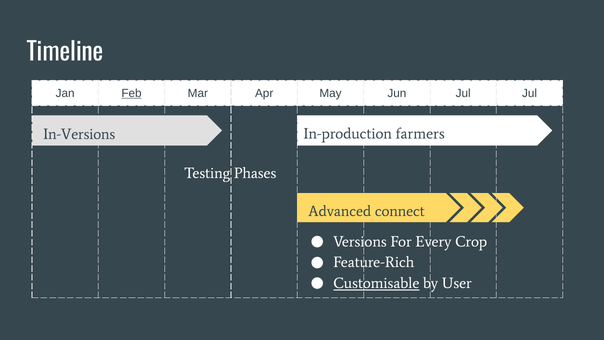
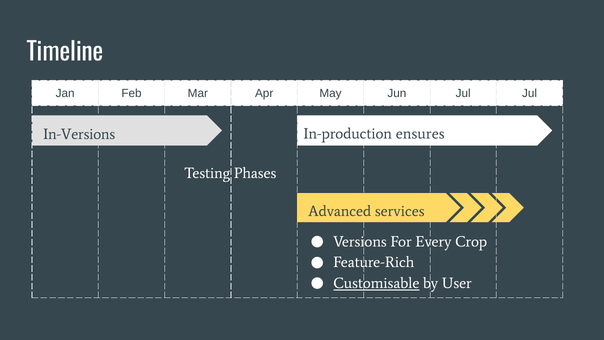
Feb underline: present -> none (132, 93)
farmers: farmers -> ensures (420, 134)
connect: connect -> services (400, 211)
